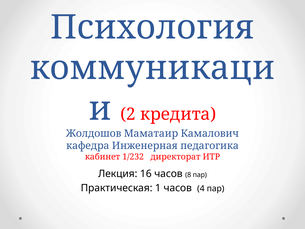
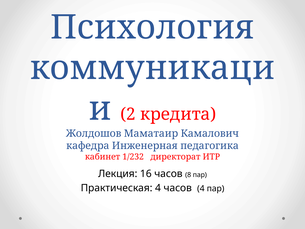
Практическая 1: 1 -> 4 (158, 188)
